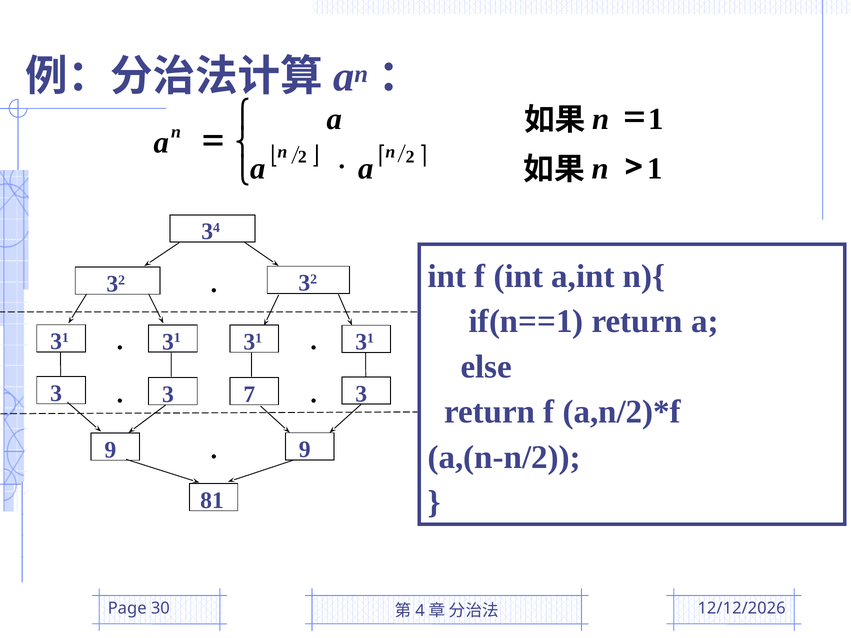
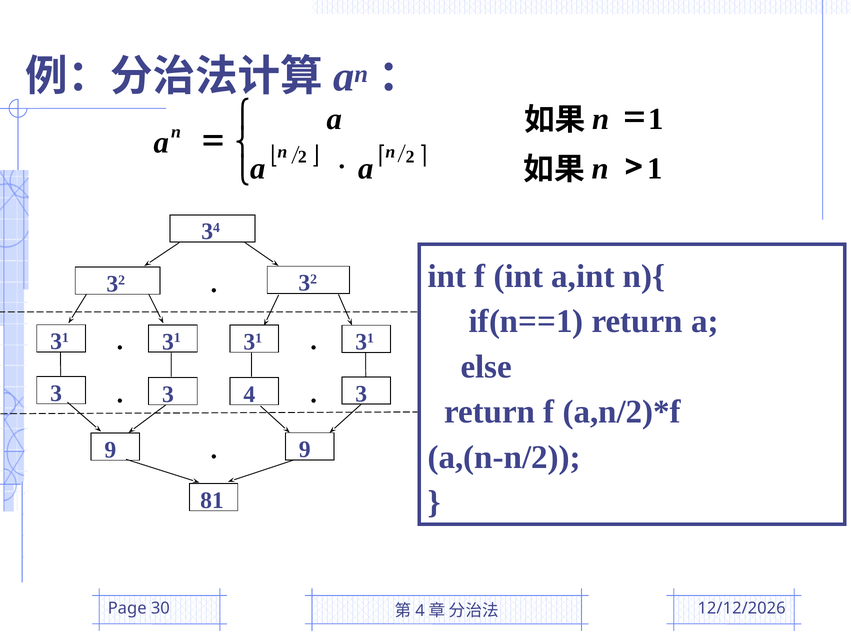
7: 7 -> 4 (249, 395)
